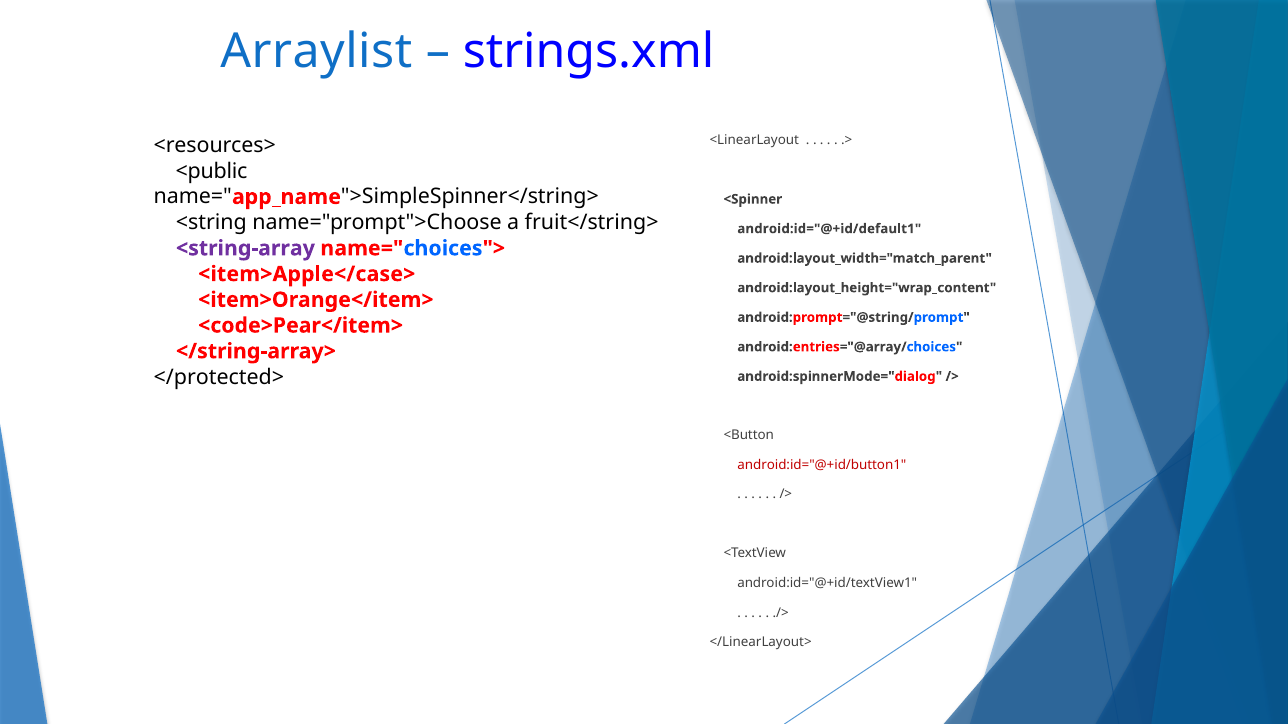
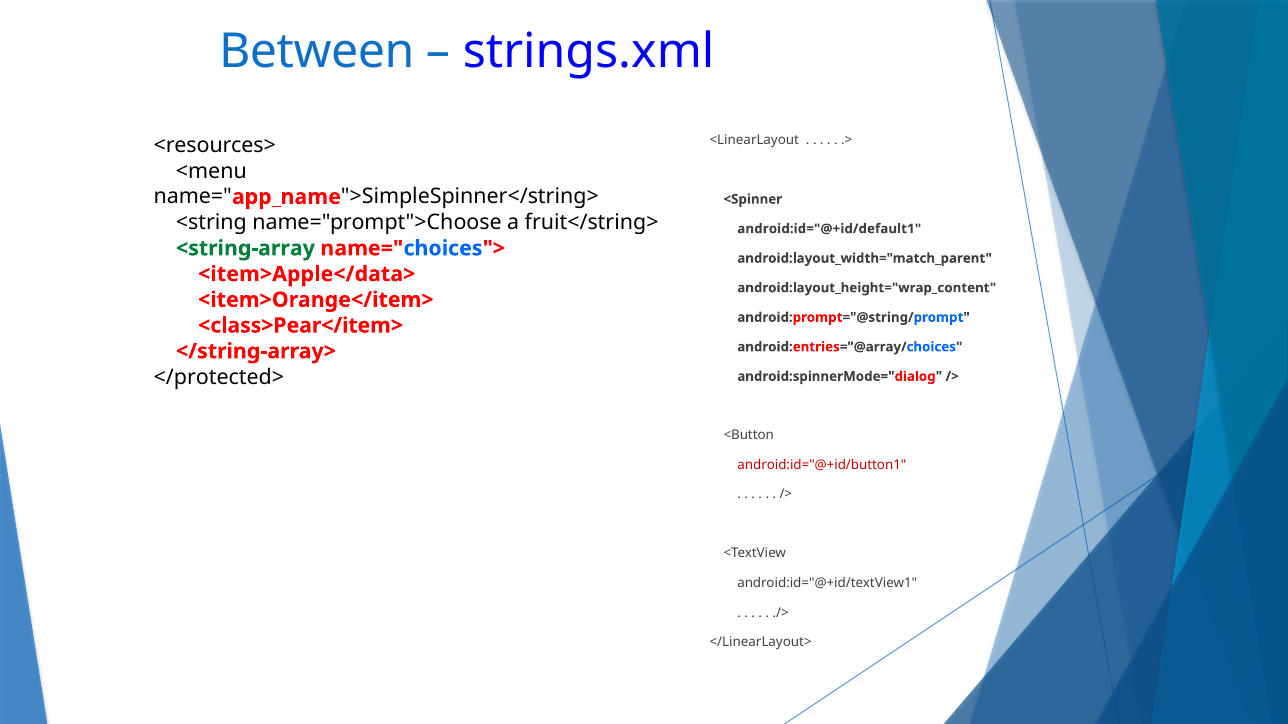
Arraylist: Arraylist -> Between (317, 52)
<public: <public -> <menu (211, 171)
<string-array colour: purple -> green (245, 248)
<item>Apple</case>: <item>Apple</case> -> <item>Apple</data> (307, 274)
<code>Pear</item>: <code>Pear</item> -> <class>Pear</item> (301, 326)
